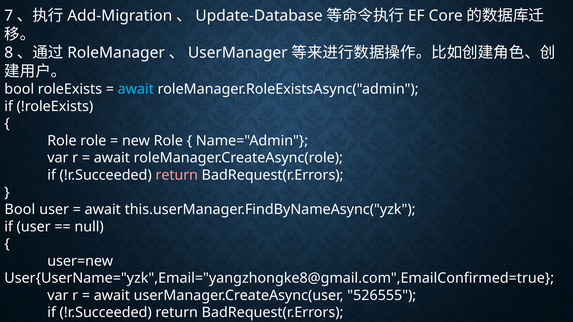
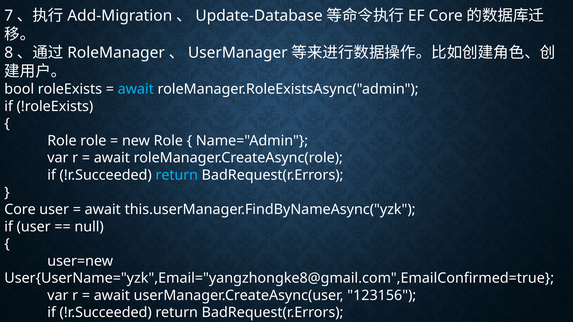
return colour: pink -> light blue (177, 175)
Bool: Bool -> Core (20, 210)
526555: 526555 -> 123156 (382, 296)
